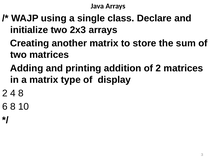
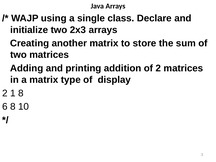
4: 4 -> 1 (13, 93)
